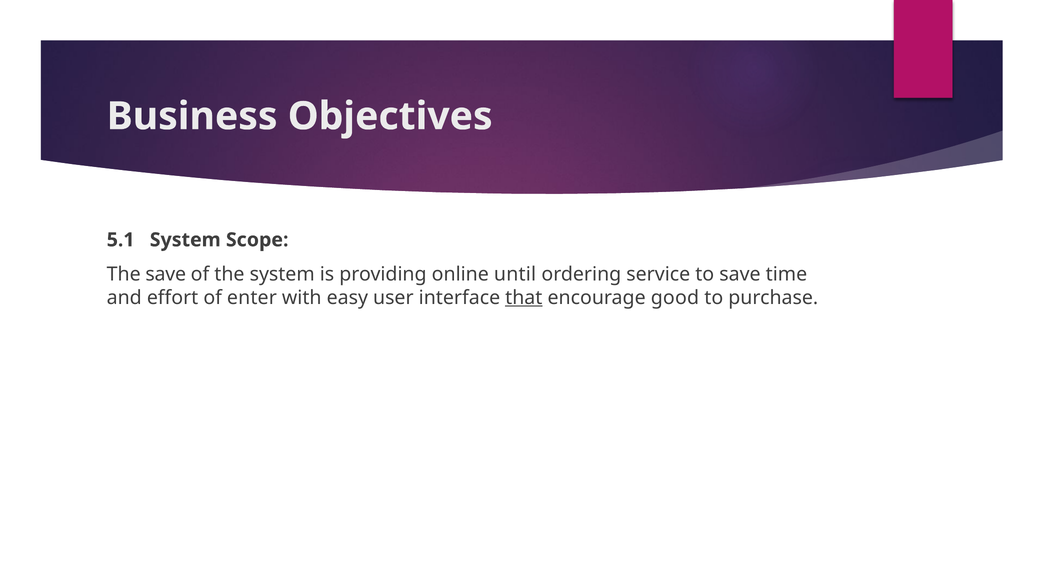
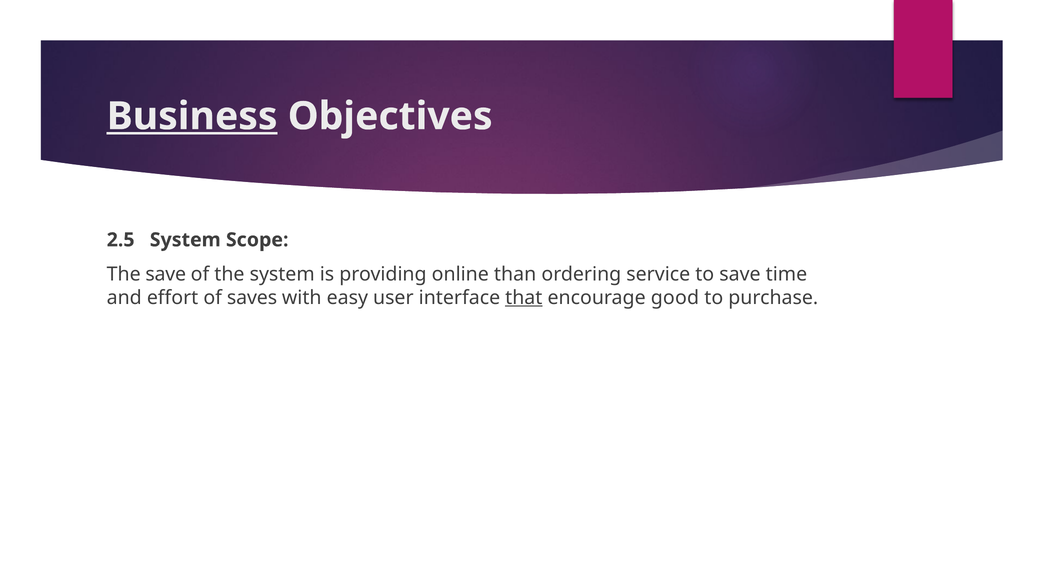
Business underline: none -> present (192, 116)
5.1: 5.1 -> 2.5 (121, 240)
until: until -> than (515, 274)
enter: enter -> saves (252, 298)
